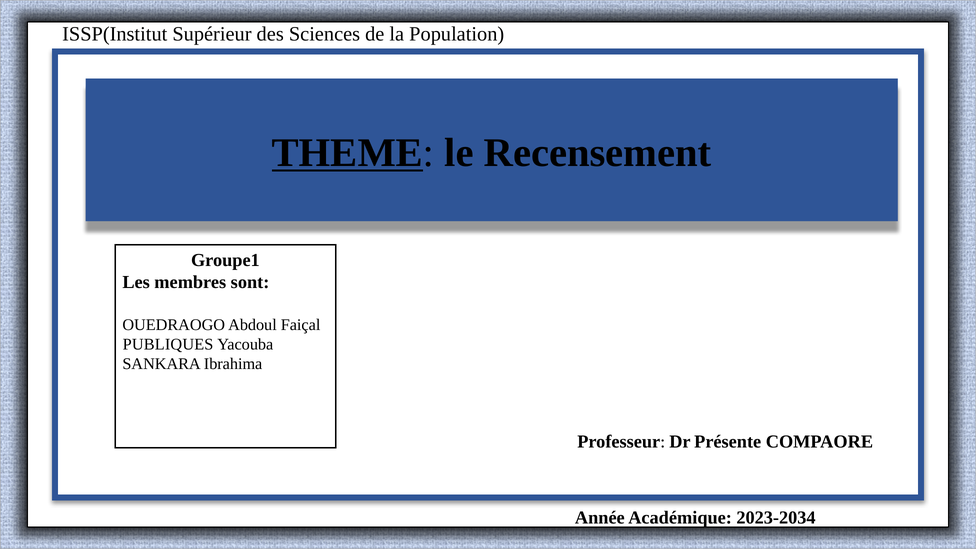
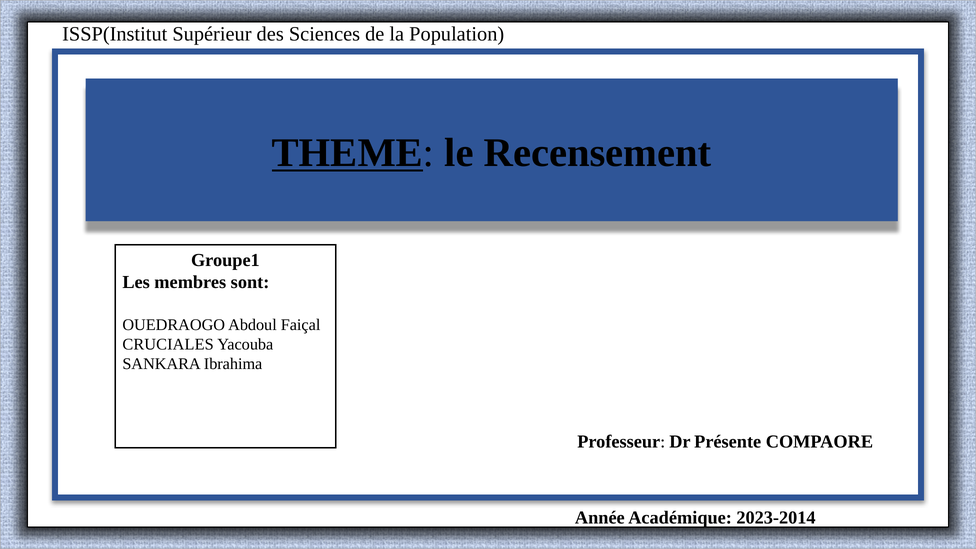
PUBLIQUES: PUBLIQUES -> CRUCIALES (168, 344)
2023-2034: 2023-2034 -> 2023-2014 (776, 518)
